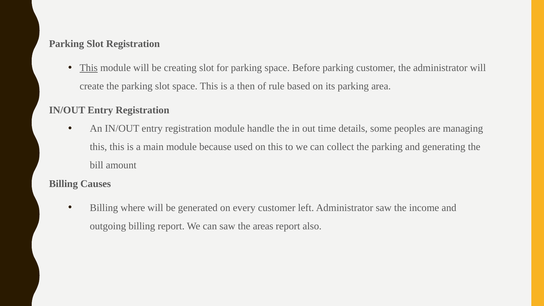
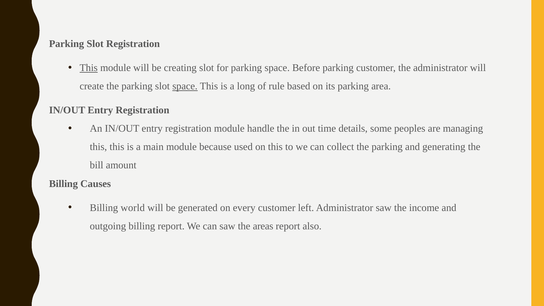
space underline: none -> present (185, 86)
then: then -> long (246, 86)
where: where -> world (133, 208)
